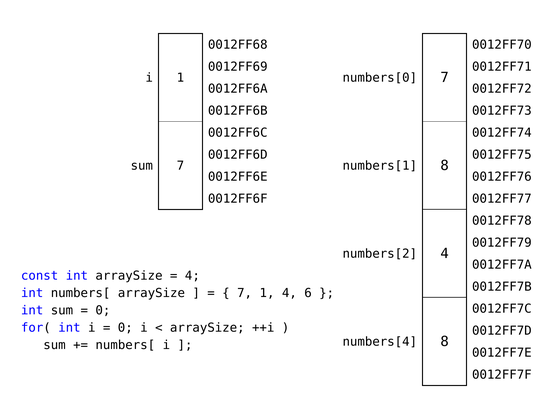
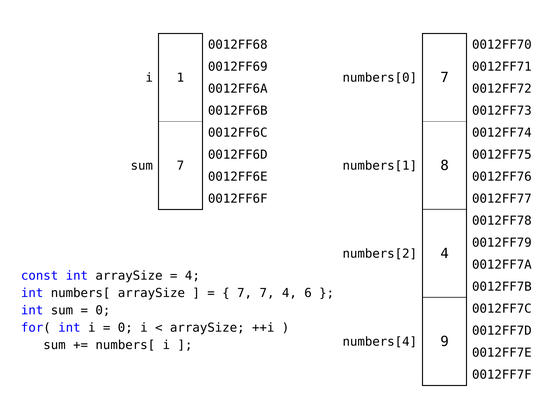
7 1: 1 -> 7 (267, 293)
numbers[4 8: 8 -> 9 (445, 342)
